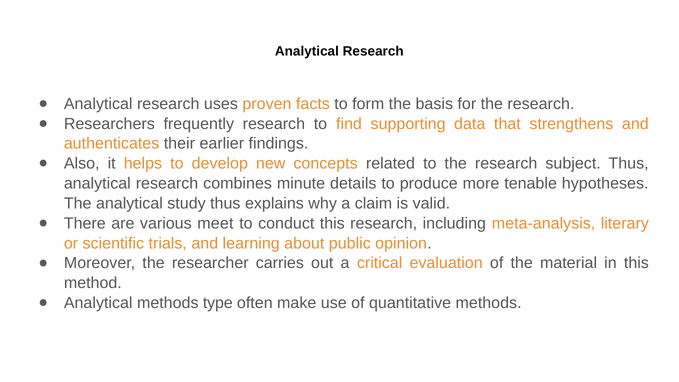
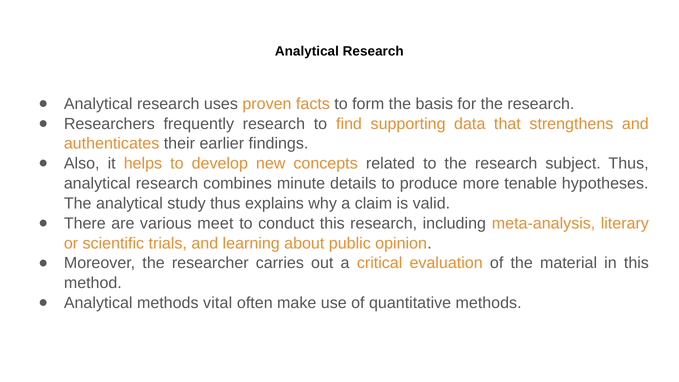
type: type -> vital (218, 303)
